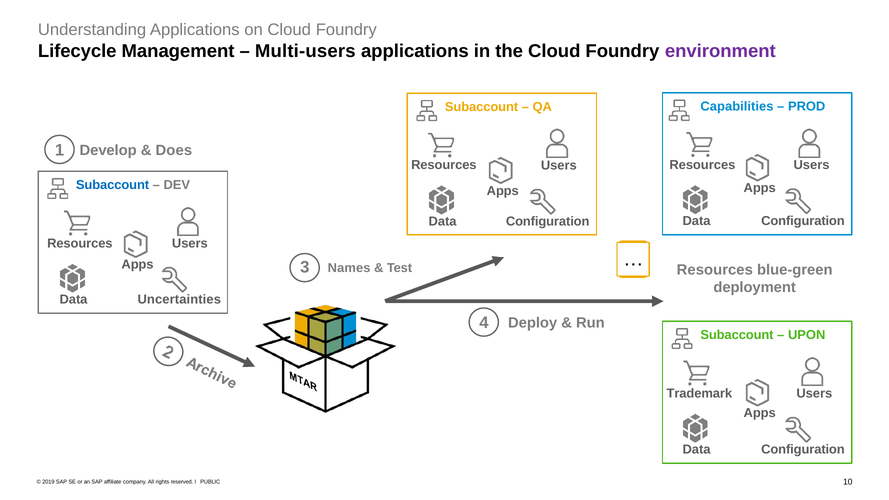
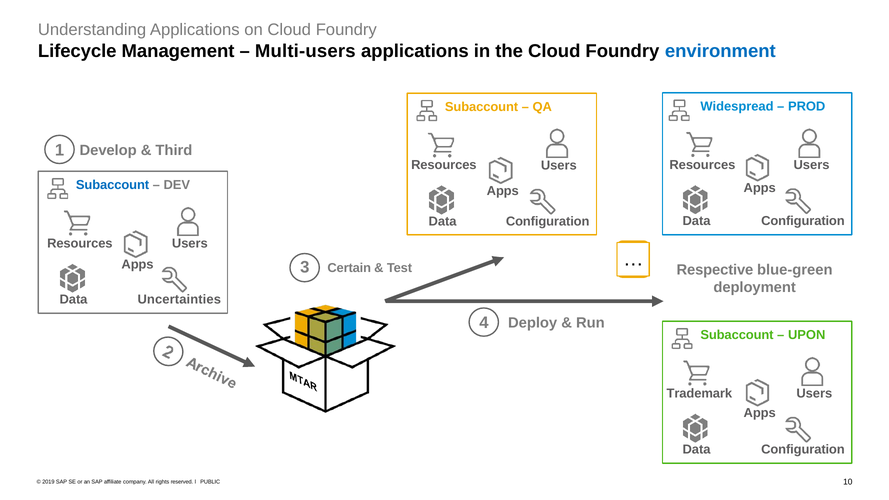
environment colour: purple -> blue (720, 51)
Capabilities: Capabilities -> Widespread (737, 107)
Does: Does -> Third (174, 150)
Names: Names -> Certain (349, 268)
Test Resources: Resources -> Respective (715, 270)
